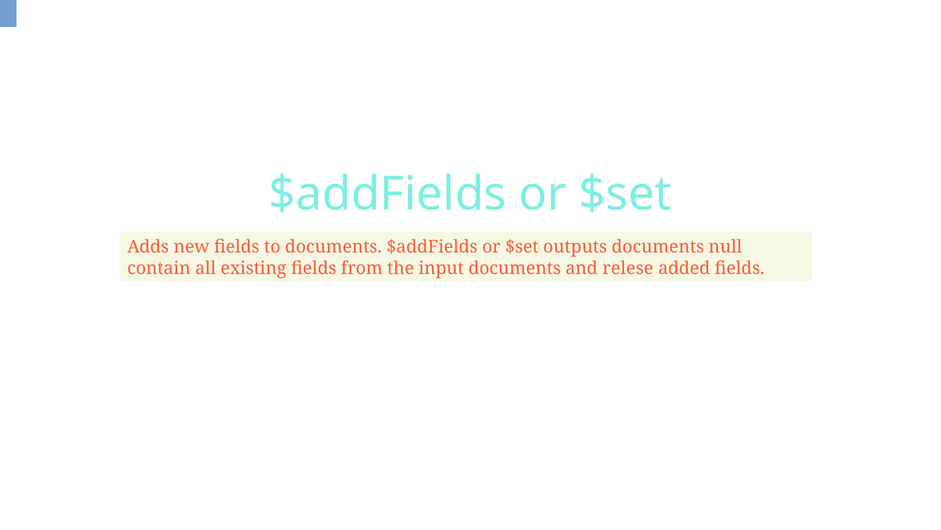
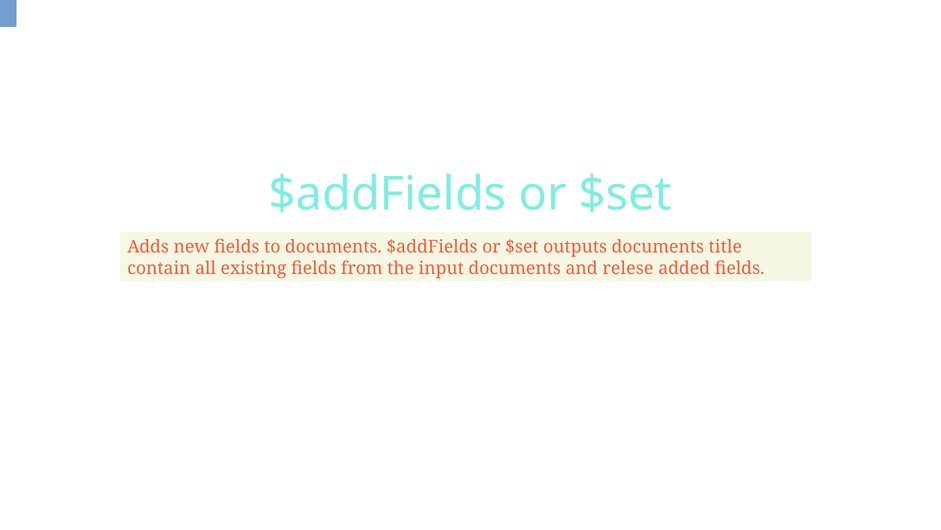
null: null -> title (725, 247)
